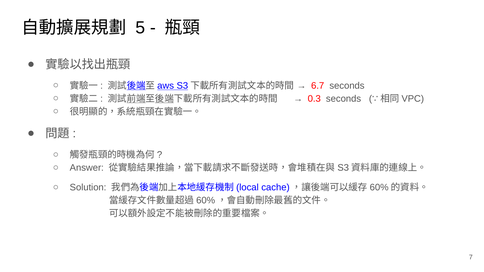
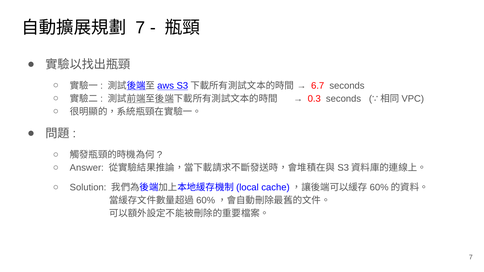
5: 5 -> 7 (140, 28)
